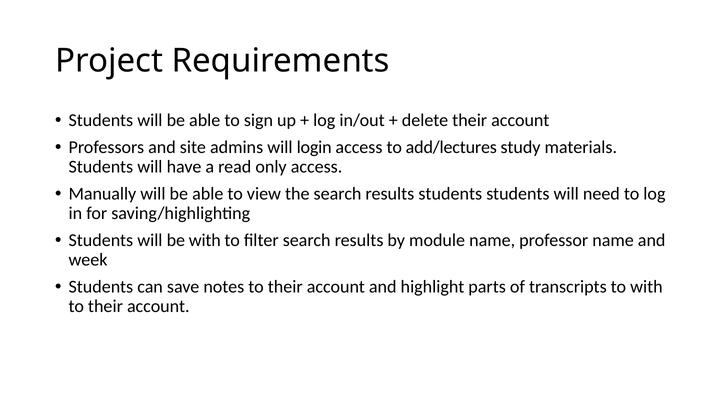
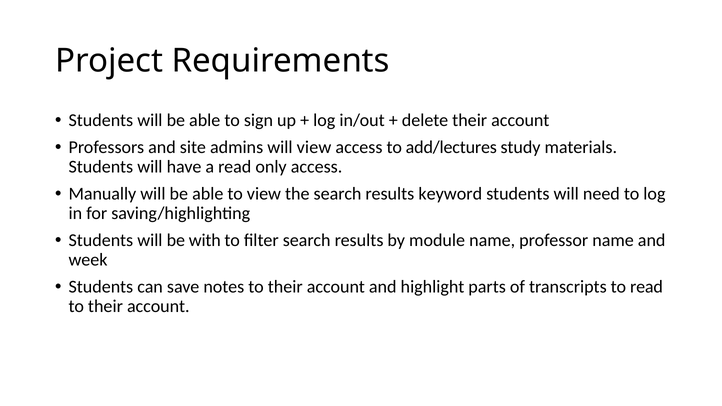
will login: login -> view (314, 147)
results students: students -> keyword (450, 194)
to with: with -> read (646, 287)
